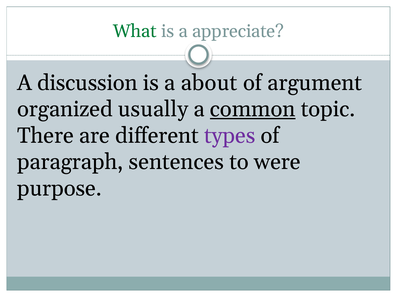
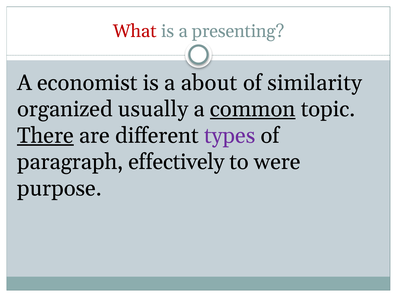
What colour: green -> red (135, 31)
appreciate: appreciate -> presenting (238, 31)
discussion: discussion -> economist (87, 83)
argument: argument -> similarity (315, 83)
There underline: none -> present (45, 136)
sentences: sentences -> effectively (176, 162)
